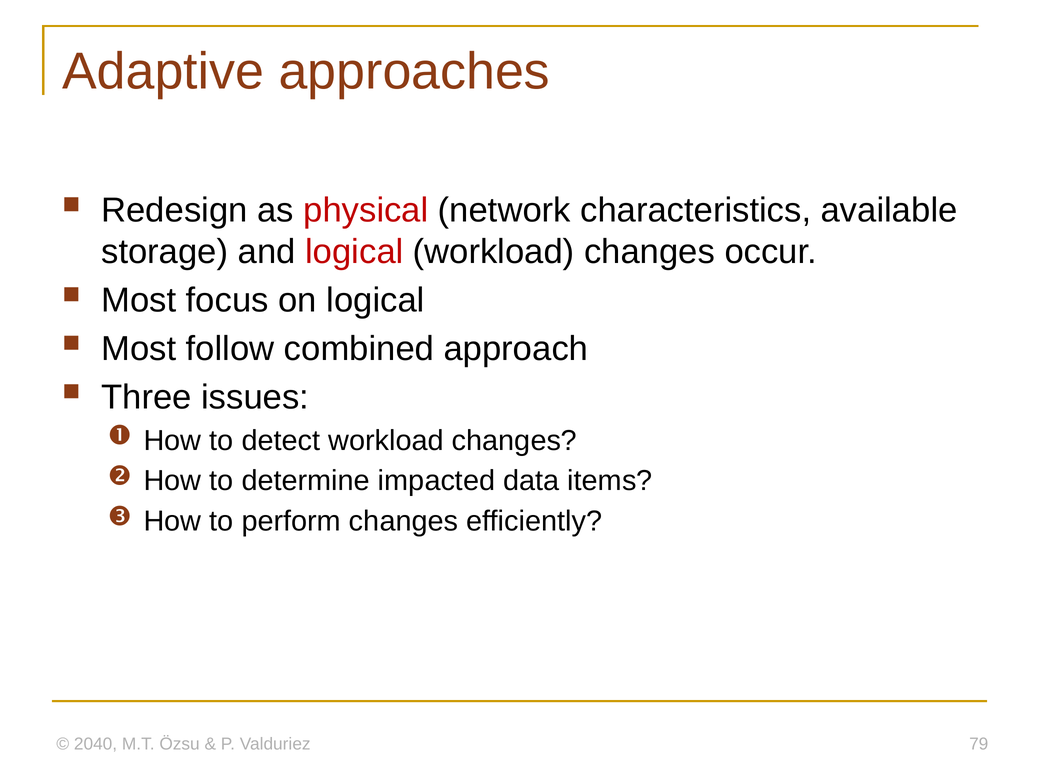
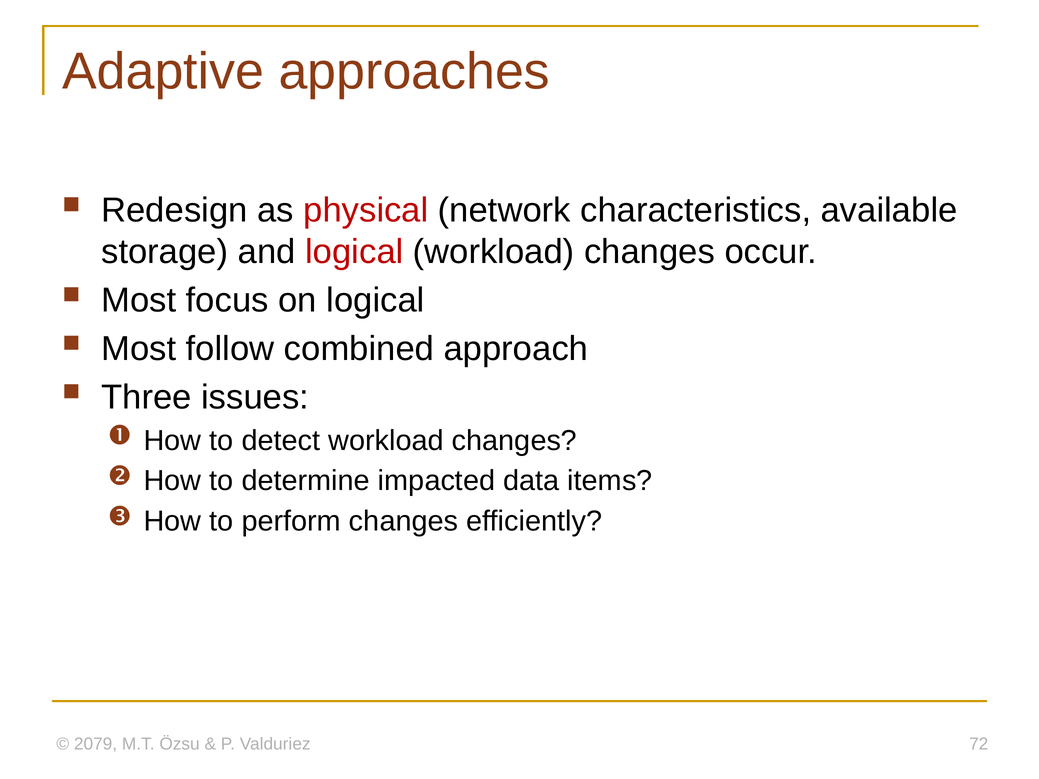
2040: 2040 -> 2079 (96, 744)
79: 79 -> 72 (979, 744)
